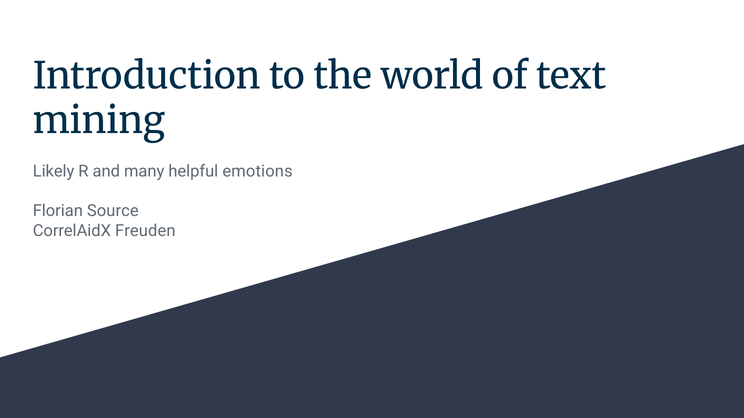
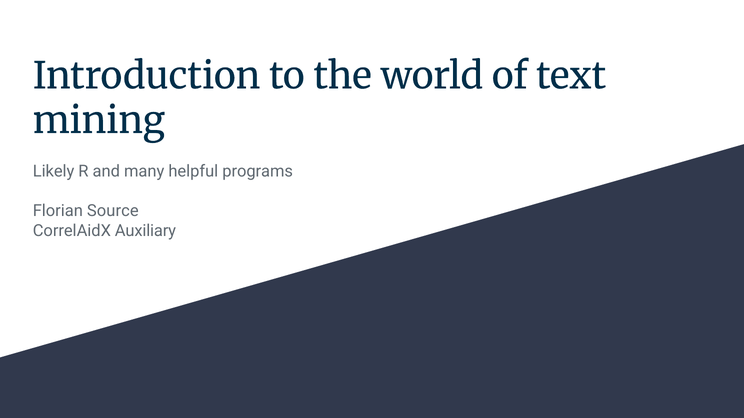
emotions: emotions -> programs (258, 171)
Freuden: Freuden -> Auxiliary (145, 231)
